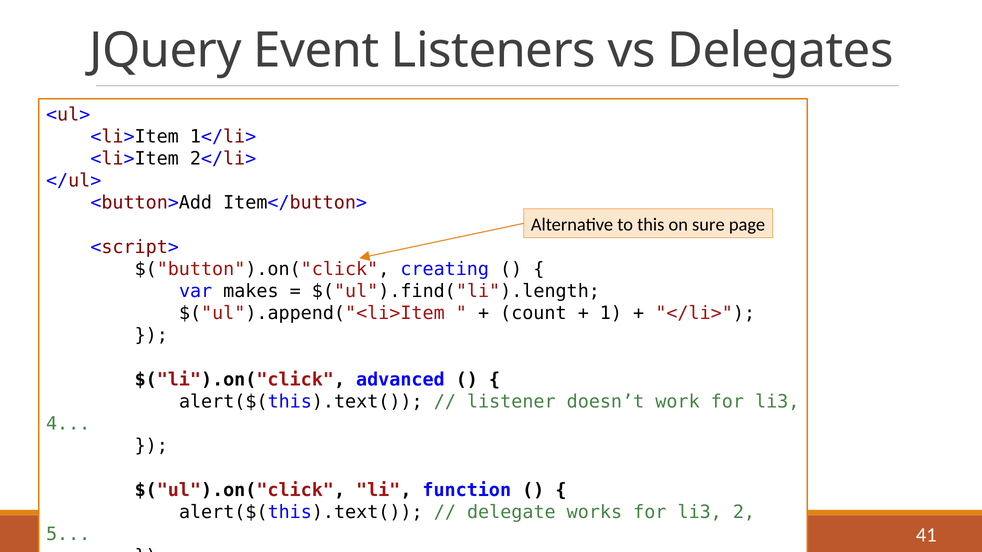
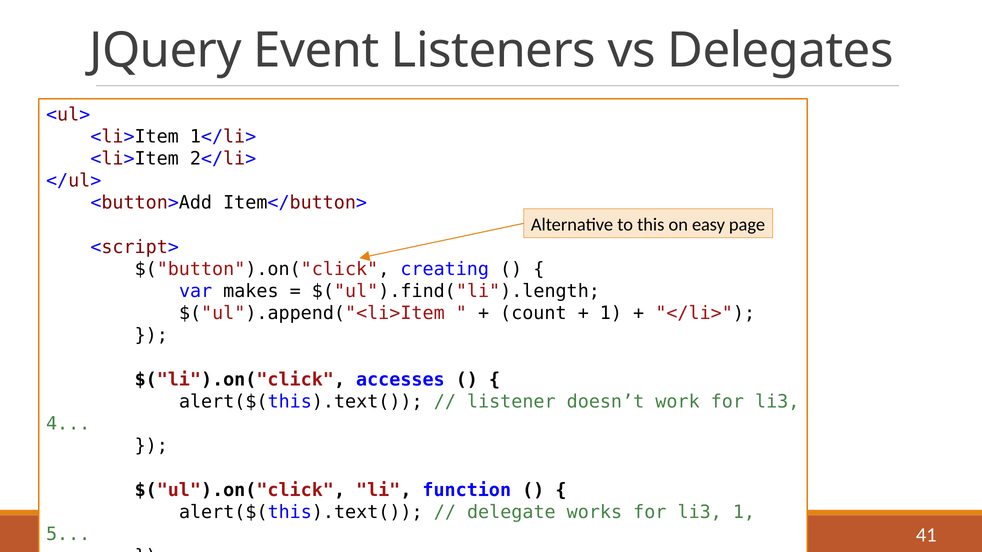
sure: sure -> easy (709, 225)
advanced: advanced -> accesses (400, 380)
li3 2: 2 -> 1 (744, 512)
